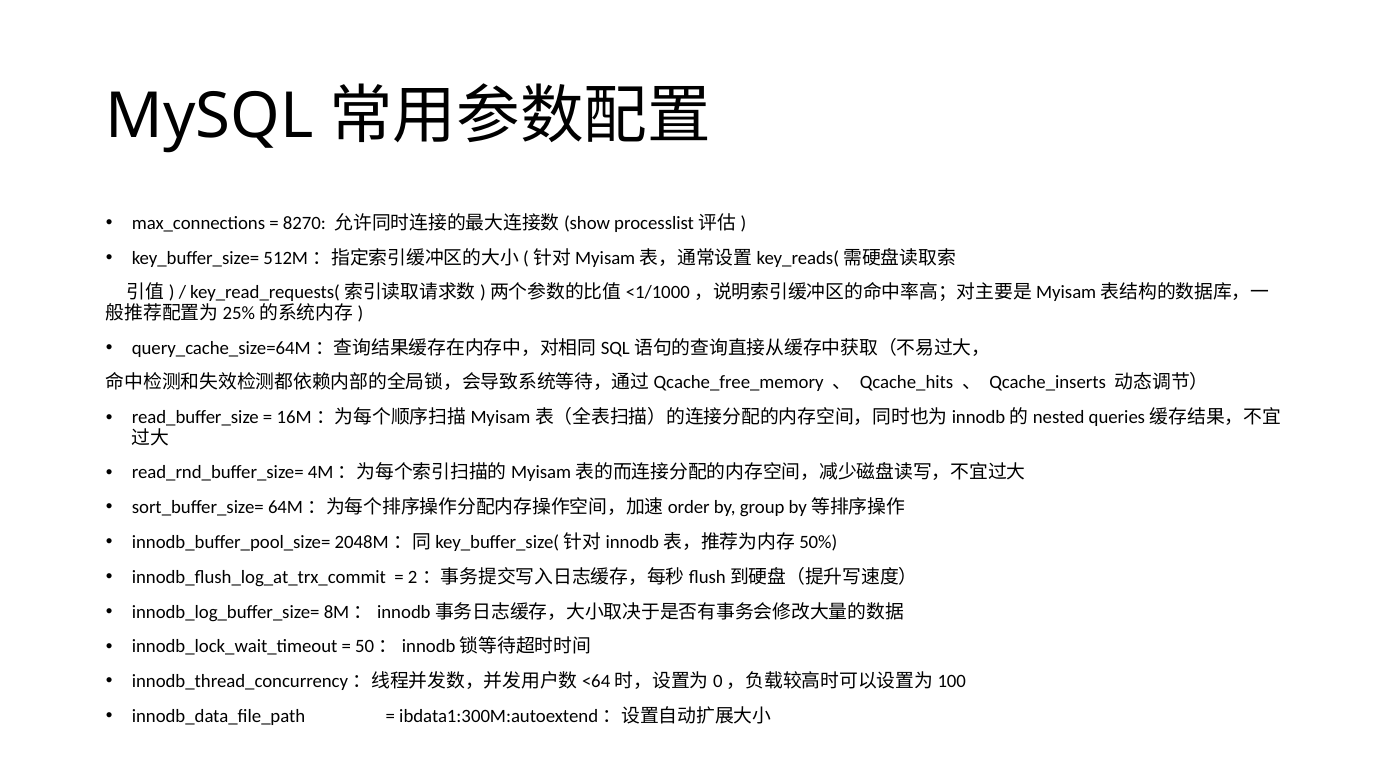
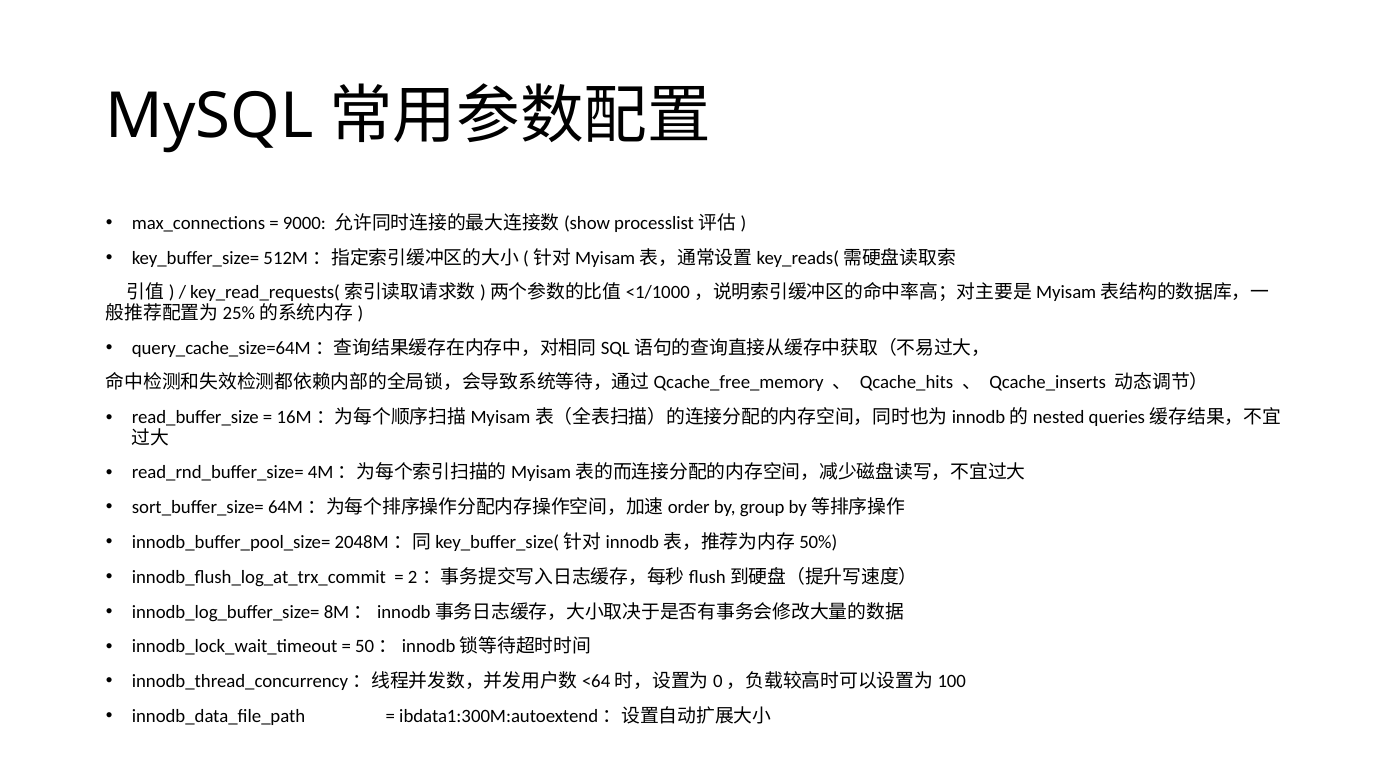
8270: 8270 -> 9000 (304, 223)
